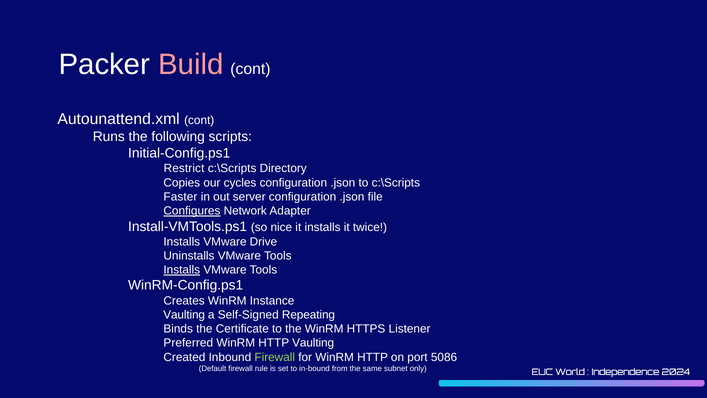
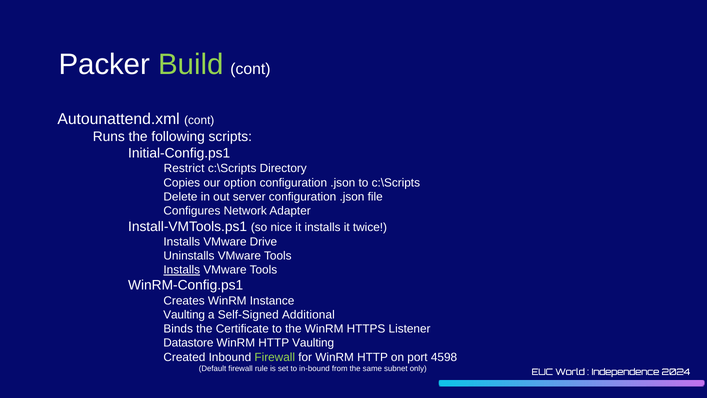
Build colour: pink -> light green (191, 64)
cycles: cycles -> option (240, 183)
Faster: Faster -> Delete (181, 197)
Configures underline: present -> none (192, 211)
Repeating: Repeating -> Additional (308, 315)
Preferred: Preferred -> Datastore (188, 343)
5086: 5086 -> 4598 (444, 357)
